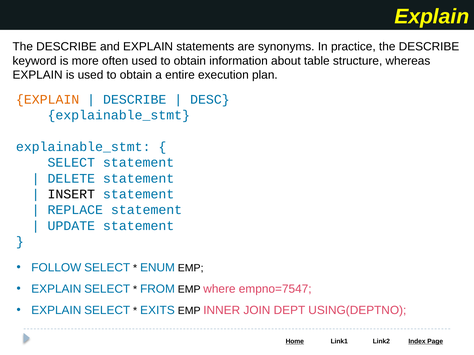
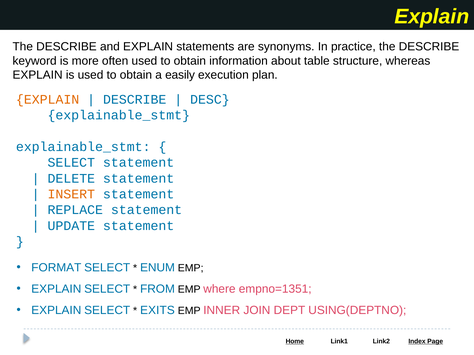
entire: entire -> easily (180, 75)
INSERT colour: black -> orange (71, 194)
FOLLOW: FOLLOW -> FORMAT (56, 268)
empno=7547: empno=7547 -> empno=1351 (275, 289)
